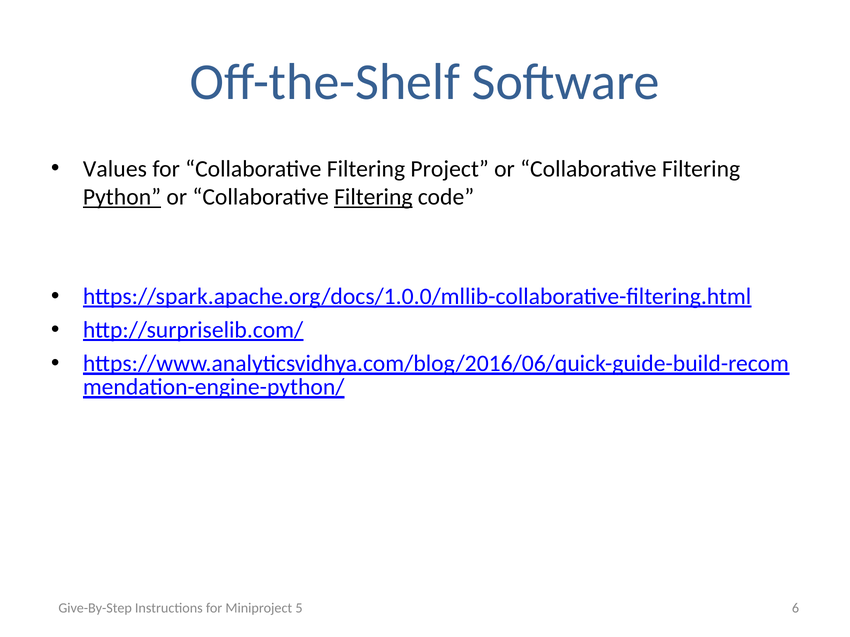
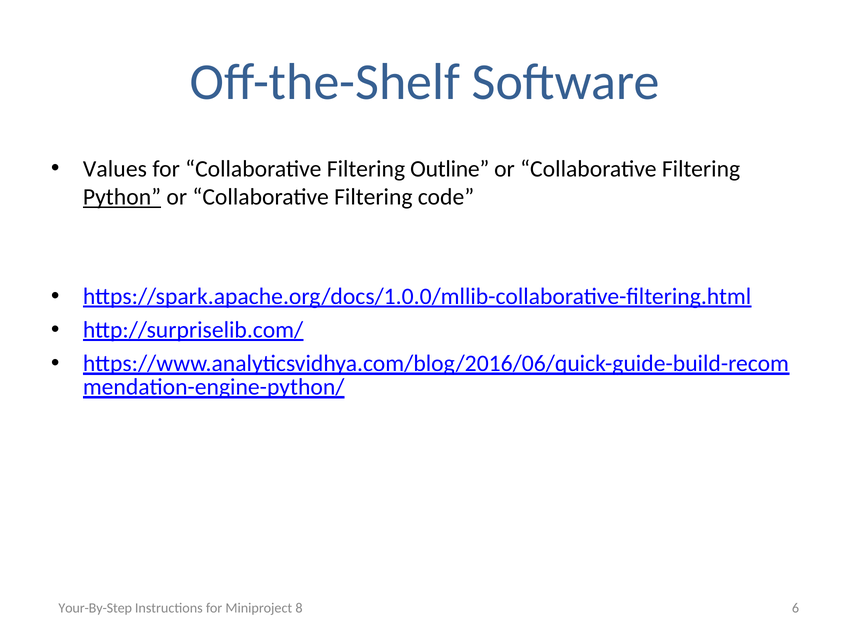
Project: Project -> Outline (450, 169)
Filtering underline: present -> none (373, 197)
Give-By-Step: Give-By-Step -> Your-By-Step (95, 609)
5: 5 -> 8 (299, 609)
